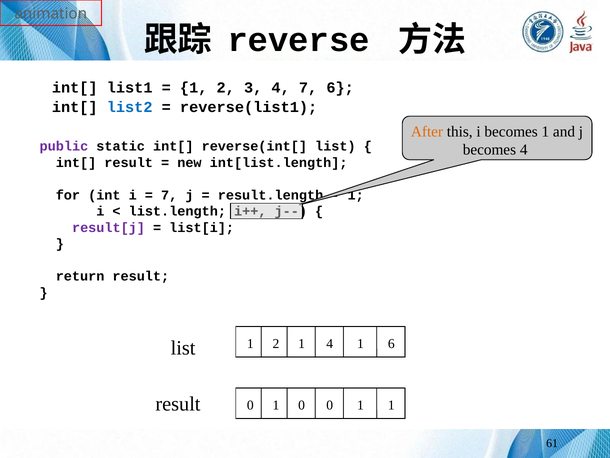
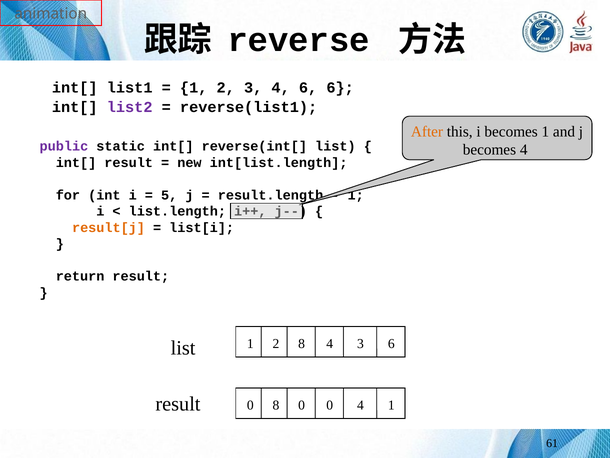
4 7: 7 -> 6 (308, 87)
list2 colour: blue -> purple (130, 107)
7: 7 -> 5 (169, 195)
result[j colour: purple -> orange (108, 227)
2 1: 1 -> 8 (302, 343)
4 1: 1 -> 3 (360, 343)
1: 1 -> 8 (276, 405)
0 0 1: 1 -> 4 (360, 405)
